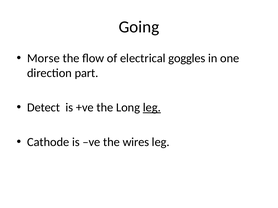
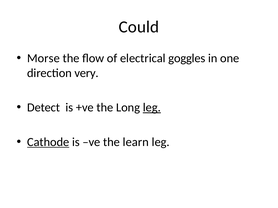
Going: Going -> Could (139, 27)
part: part -> very (87, 73)
Cathode underline: none -> present (48, 142)
wires: wires -> learn (136, 142)
